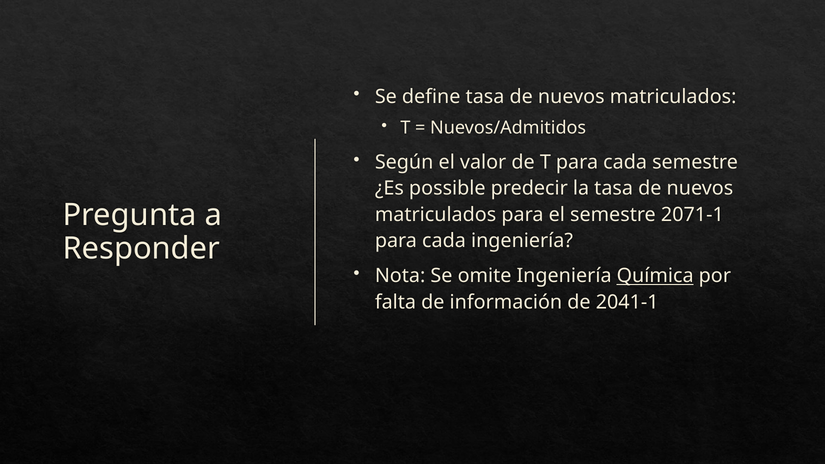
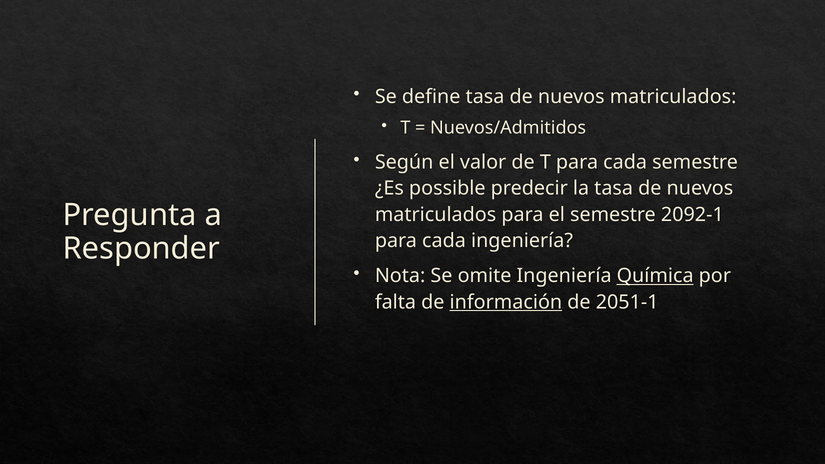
2071-1: 2071-1 -> 2092-1 (692, 215)
información underline: none -> present (506, 302)
2041-1: 2041-1 -> 2051-1 (627, 302)
